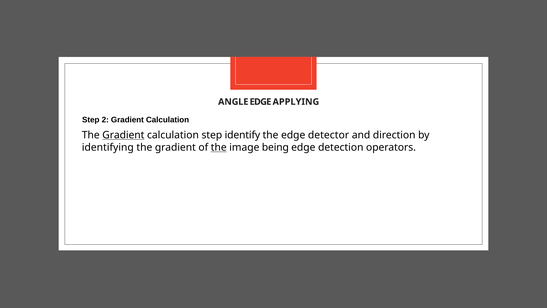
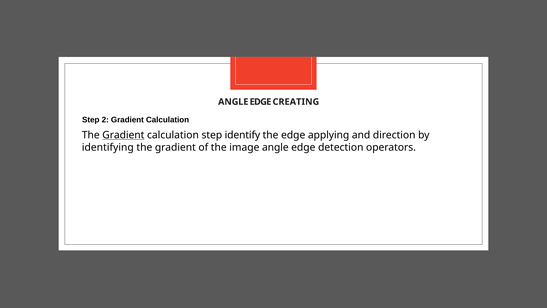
APPLYING: APPLYING -> CREATING (296, 102)
detector: detector -> applying (329, 135)
the underline: present -> none (219, 147)
image being: being -> angle (275, 147)
